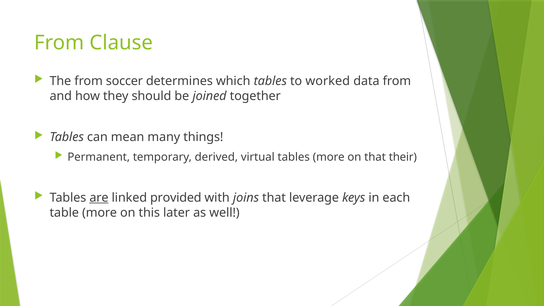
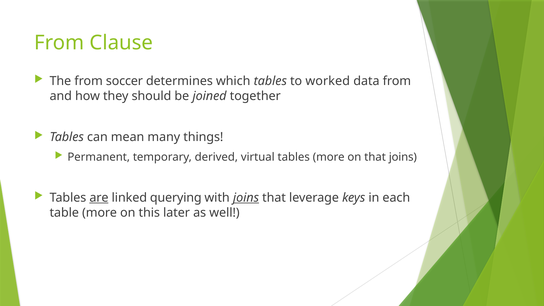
that their: their -> joins (403, 157)
provided: provided -> querying (176, 198)
joins underline: none -> present (246, 198)
